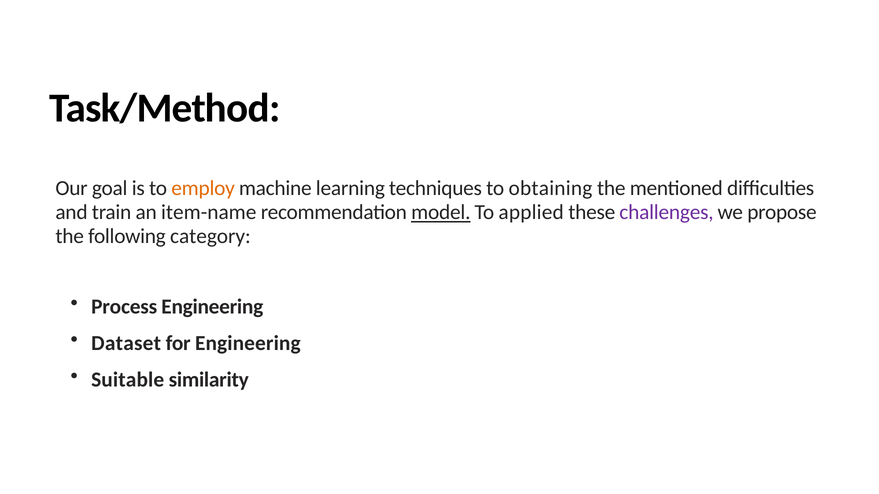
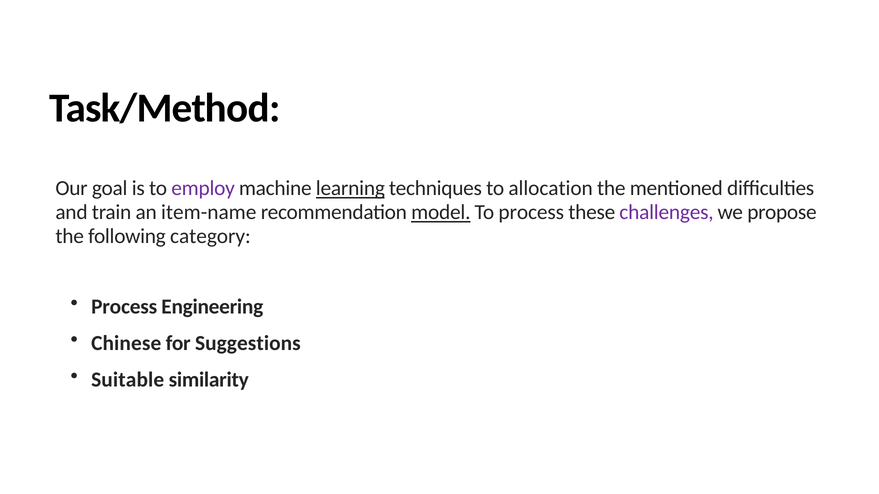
employ colour: orange -> purple (203, 189)
learning underline: none -> present (350, 189)
obtaining: obtaining -> allocation (551, 189)
To applied: applied -> process (531, 213)
Dataset: Dataset -> Chinese (126, 343)
for Engineering: Engineering -> Suggestions (248, 343)
